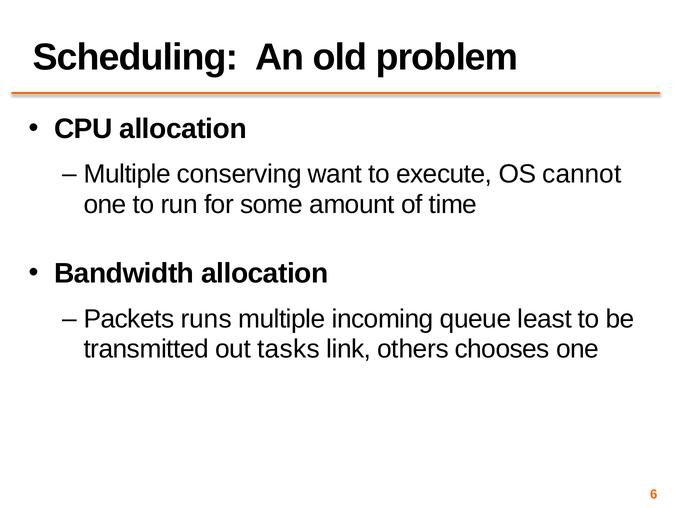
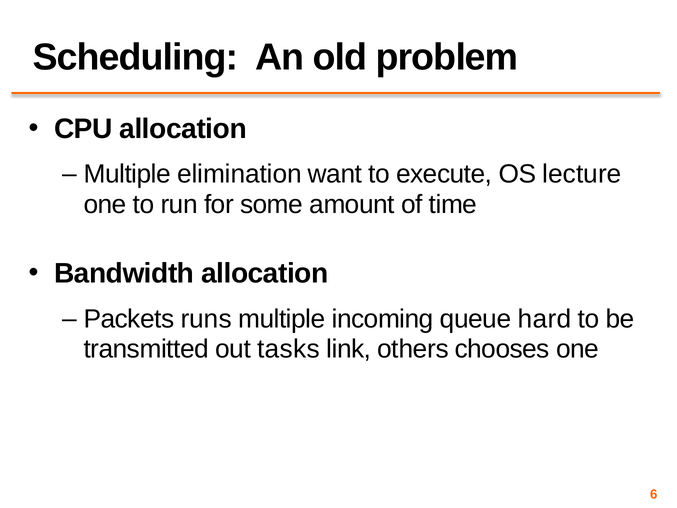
conserving: conserving -> elimination (239, 174)
cannot: cannot -> lecture (582, 174)
least: least -> hard (544, 319)
